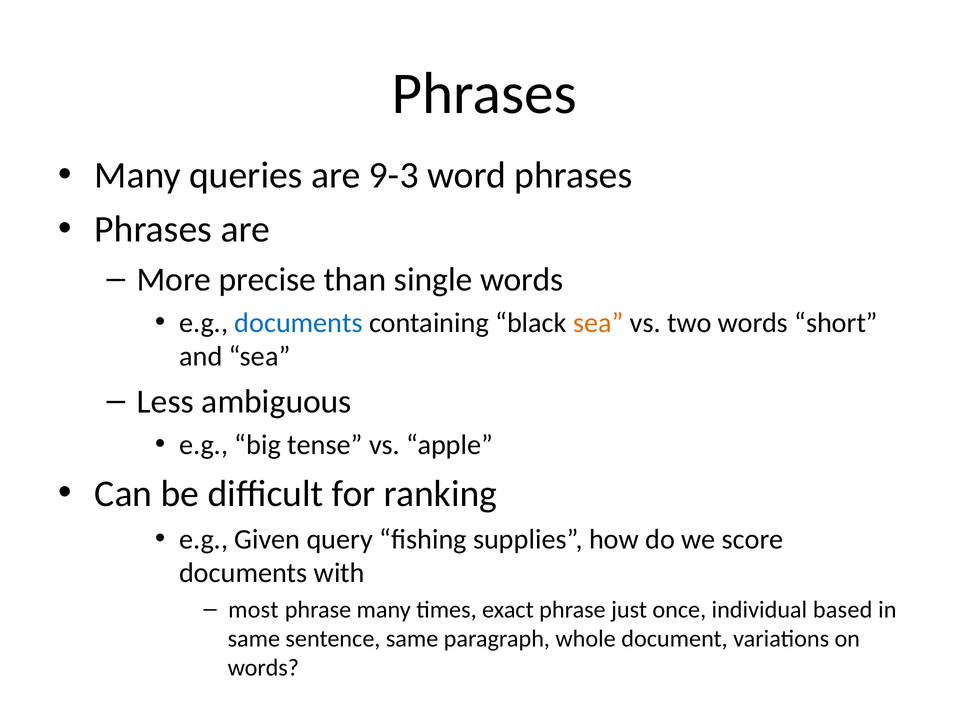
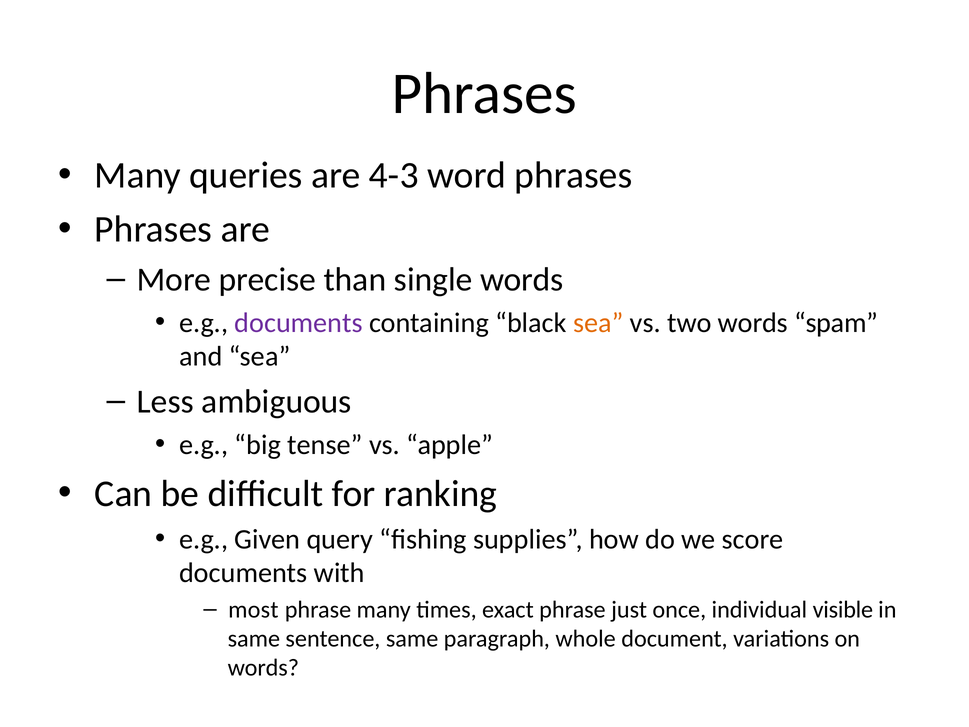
9-3: 9-3 -> 4-3 (394, 175)
documents colour: blue -> purple (299, 323)
short: short -> spam (836, 323)
based: based -> visible (843, 610)
